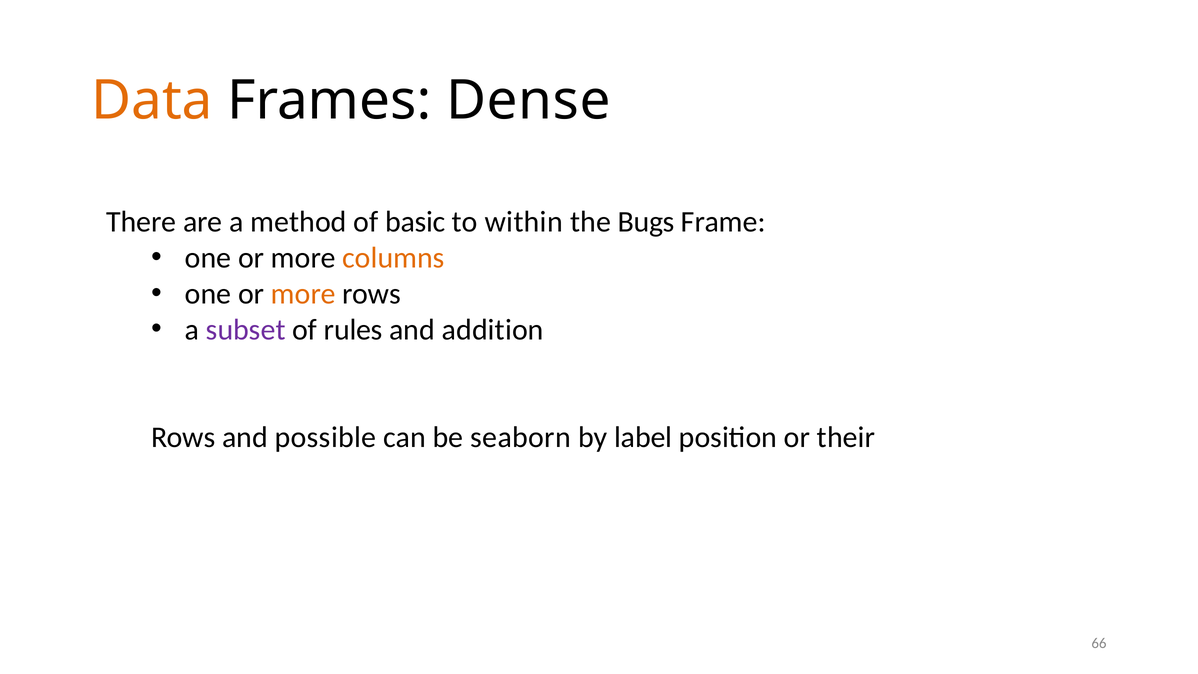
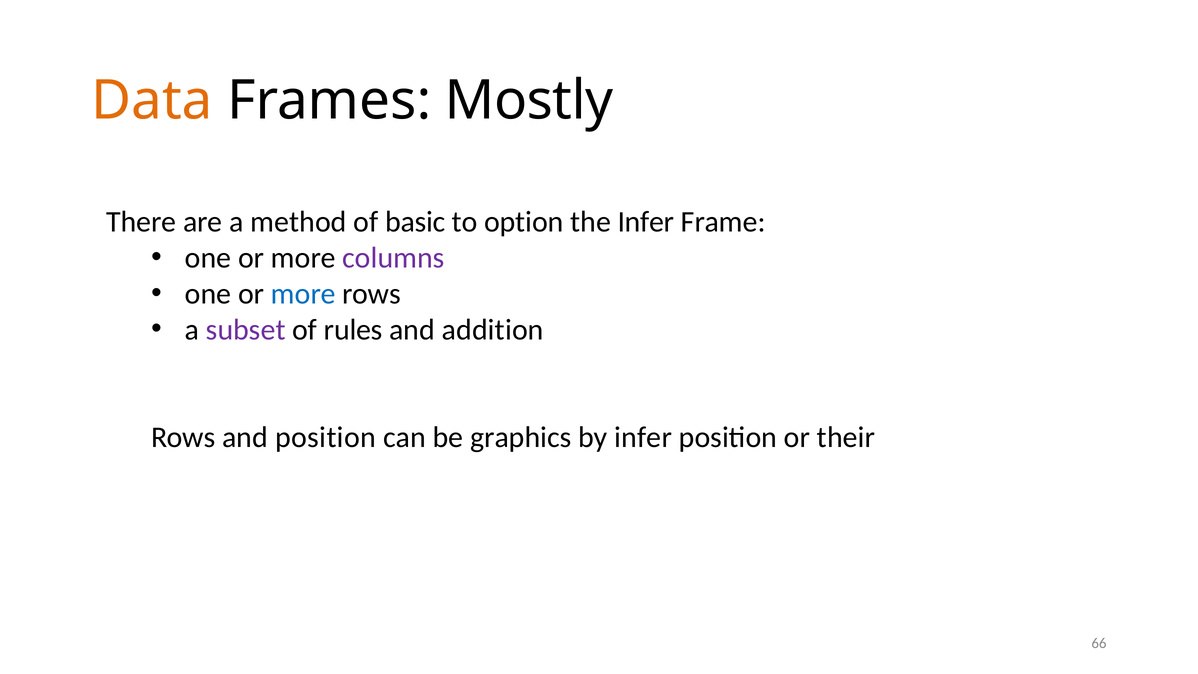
Dense: Dense -> Mostly (529, 101)
within: within -> option (524, 222)
the Bugs: Bugs -> Infer (646, 222)
columns colour: orange -> purple (393, 258)
more colour: orange -> blue (303, 294)
and possible: possible -> position (326, 438)
seaborn: seaborn -> graphics (521, 438)
by label: label -> infer (643, 438)
